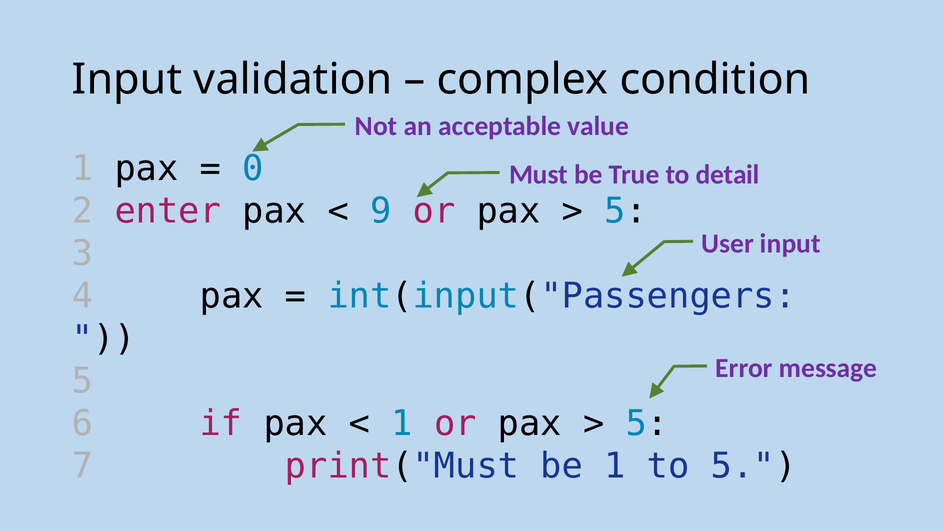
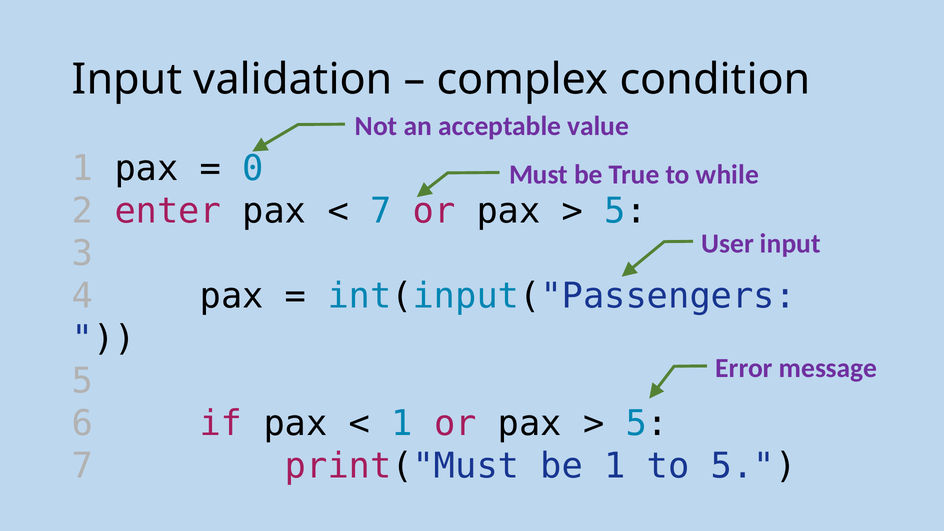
detail: detail -> while (728, 175)
9: 9 -> 7 (381, 211)
